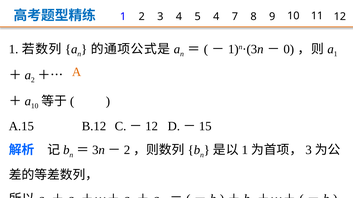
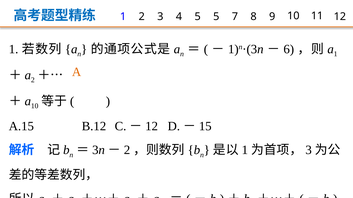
5 4: 4 -> 5 (216, 17)
0: 0 -> 6 (289, 49)
